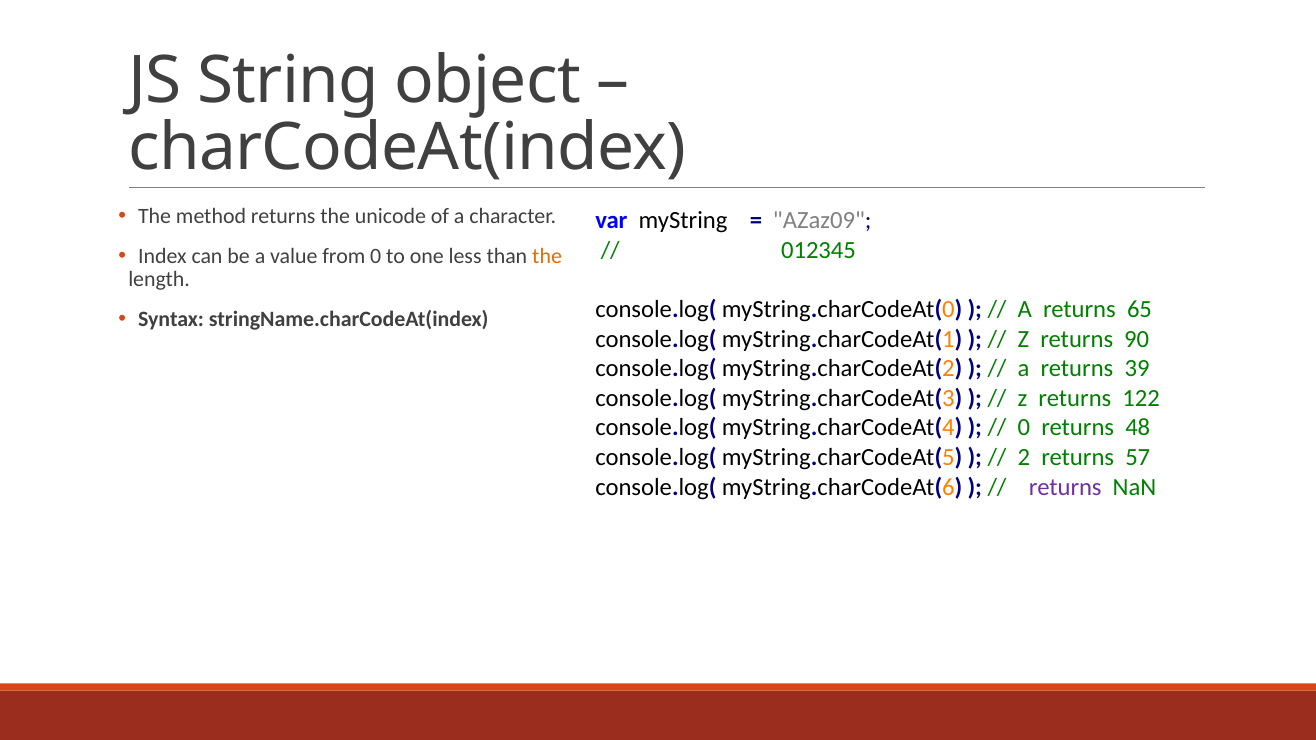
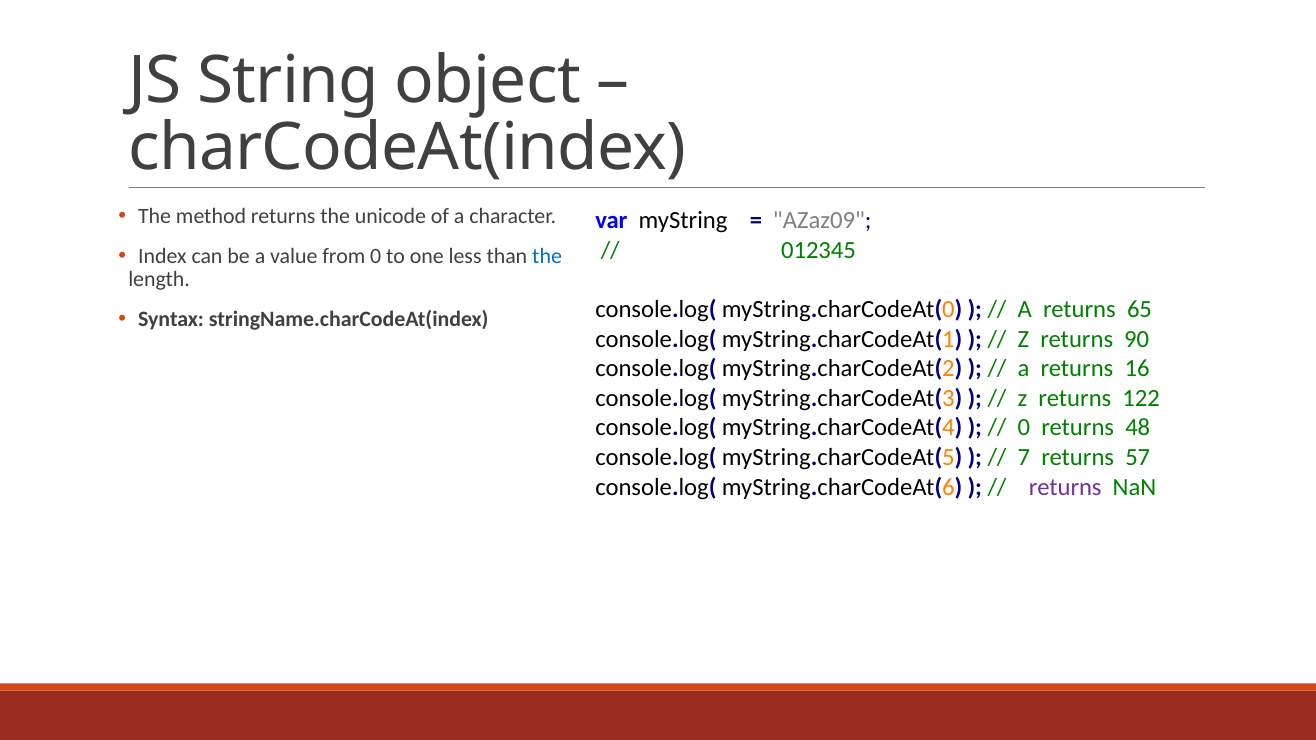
the colour: orange -> blue (547, 256)
39: 39 -> 16 (1137, 369)
2: 2 -> 7 (1024, 457)
